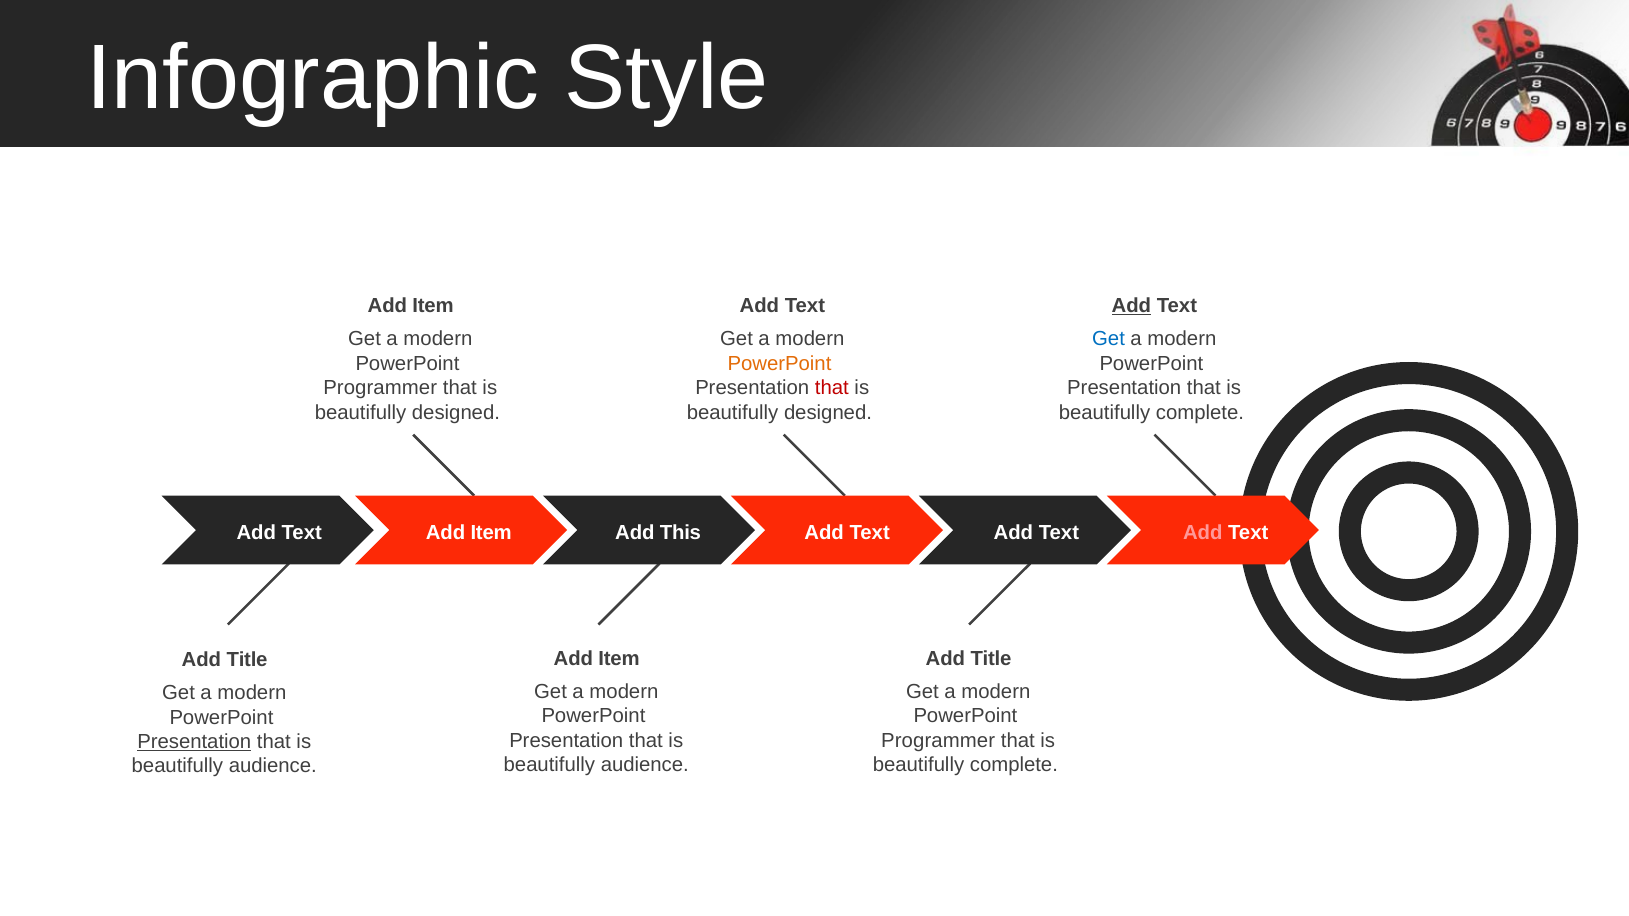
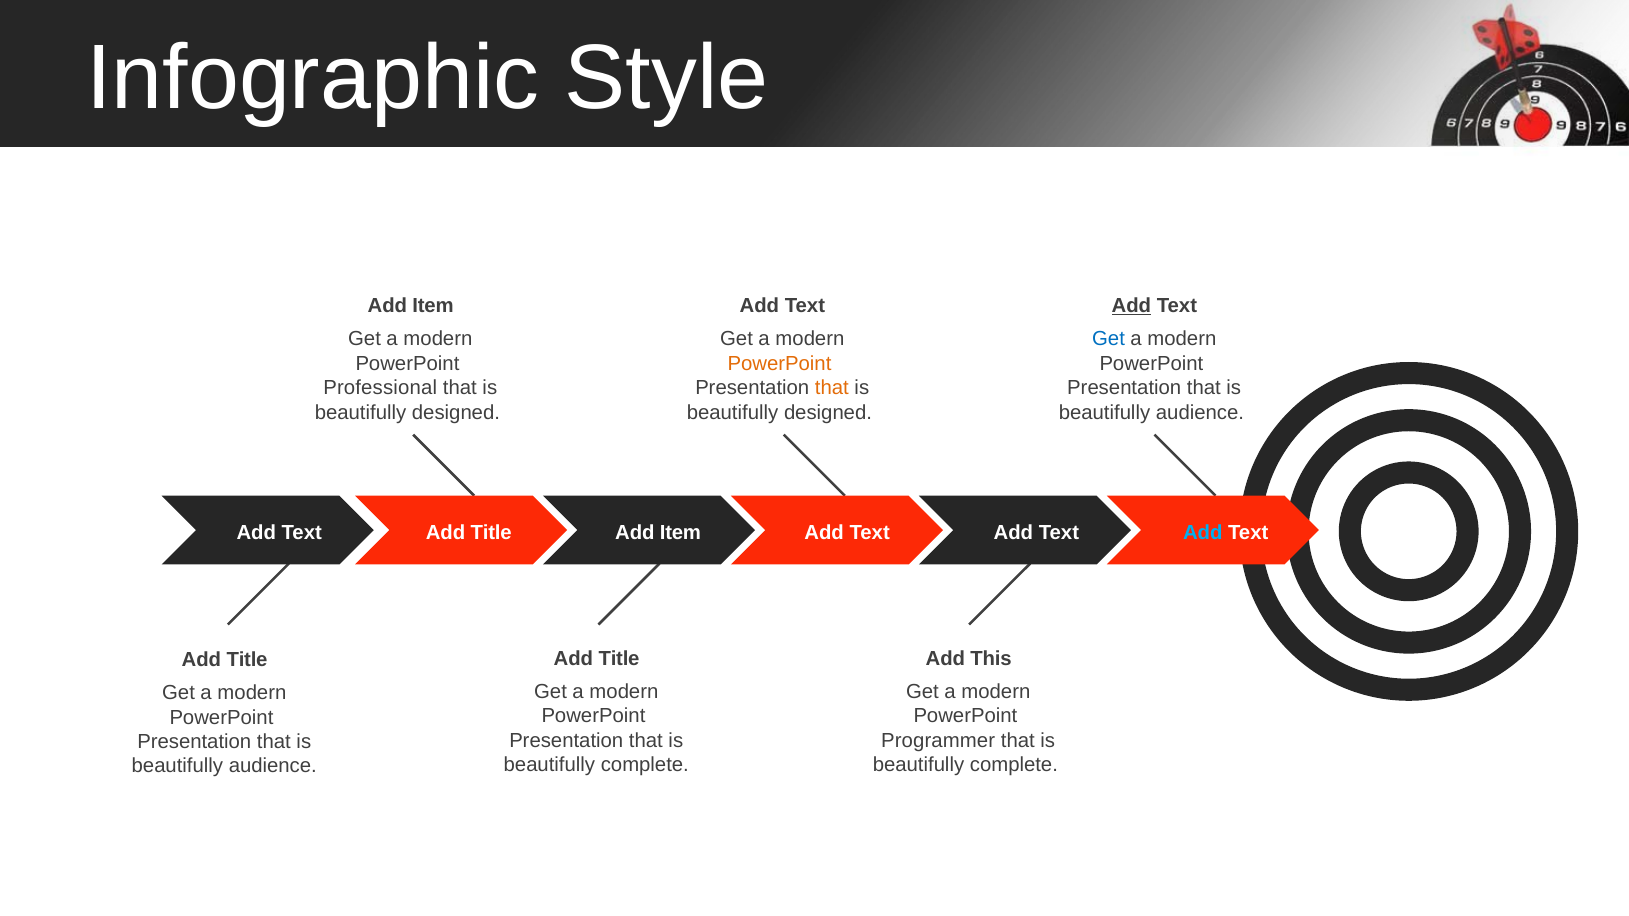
Programmer: Programmer -> Professional (380, 388)
that colour: red -> orange (832, 388)
complete: complete -> audience (1200, 412)
Item: Item -> Title (491, 533)
This: This -> Item (680, 533)
Add colour: pink -> light blue (1203, 533)
Item: Item -> Title (619, 659)
Title: Title -> This (991, 659)
Presentation underline: present -> none (194, 742)
audience: audience -> complete (645, 765)
